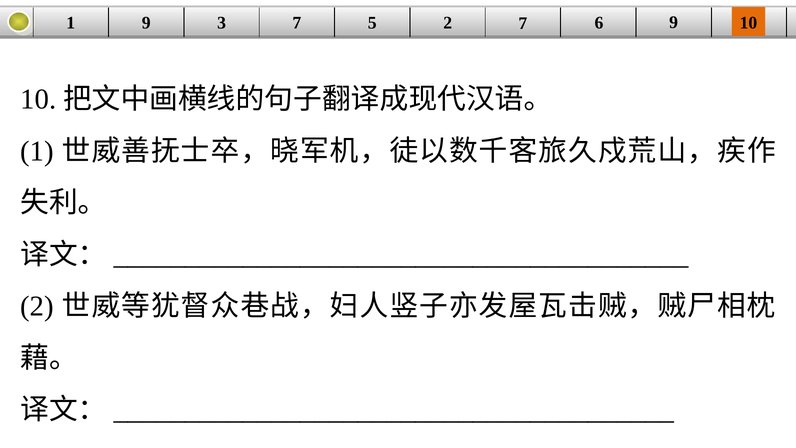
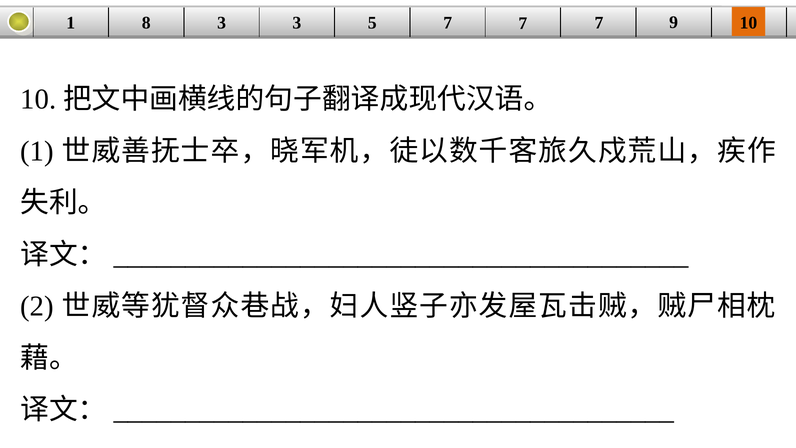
1 9: 9 -> 8 (146, 23)
3 7: 7 -> 3 (297, 23)
5 2: 2 -> 7 (448, 23)
6: 6 -> 7 (599, 23)
